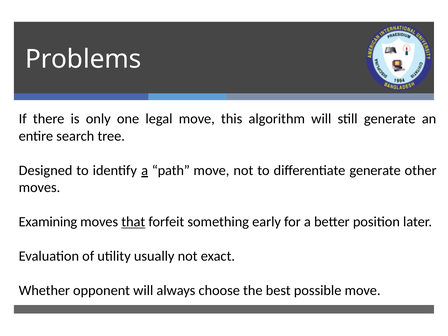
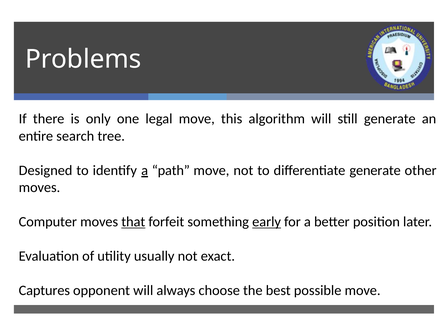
Examining: Examining -> Computer (48, 222)
early underline: none -> present (267, 222)
Whether: Whether -> Captures (44, 291)
